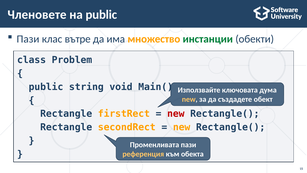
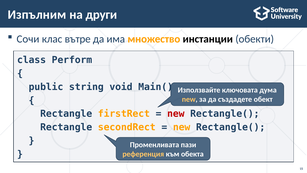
Членовете: Членовете -> Изпълним (37, 15)
на public: public -> други (101, 15)
Пази: Пази -> Сочи (28, 39)
инстанции colour: green -> black (208, 39)
Problem: Problem -> Perform (72, 60)
